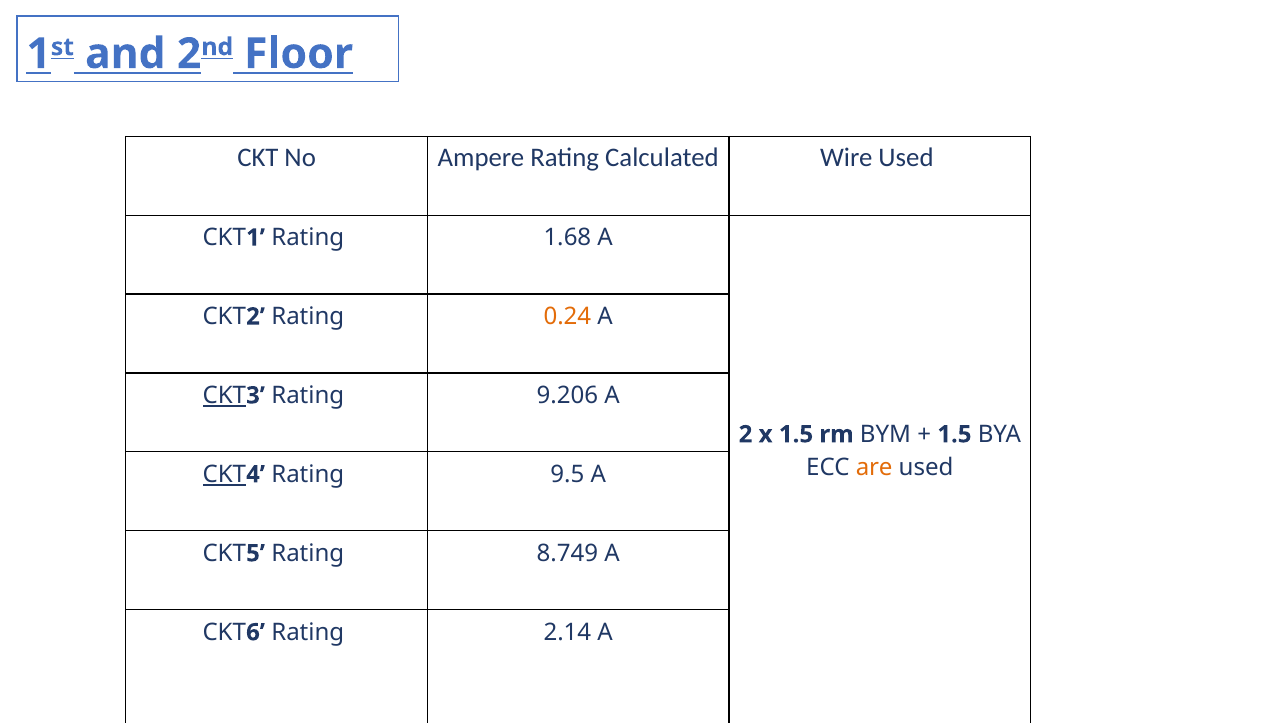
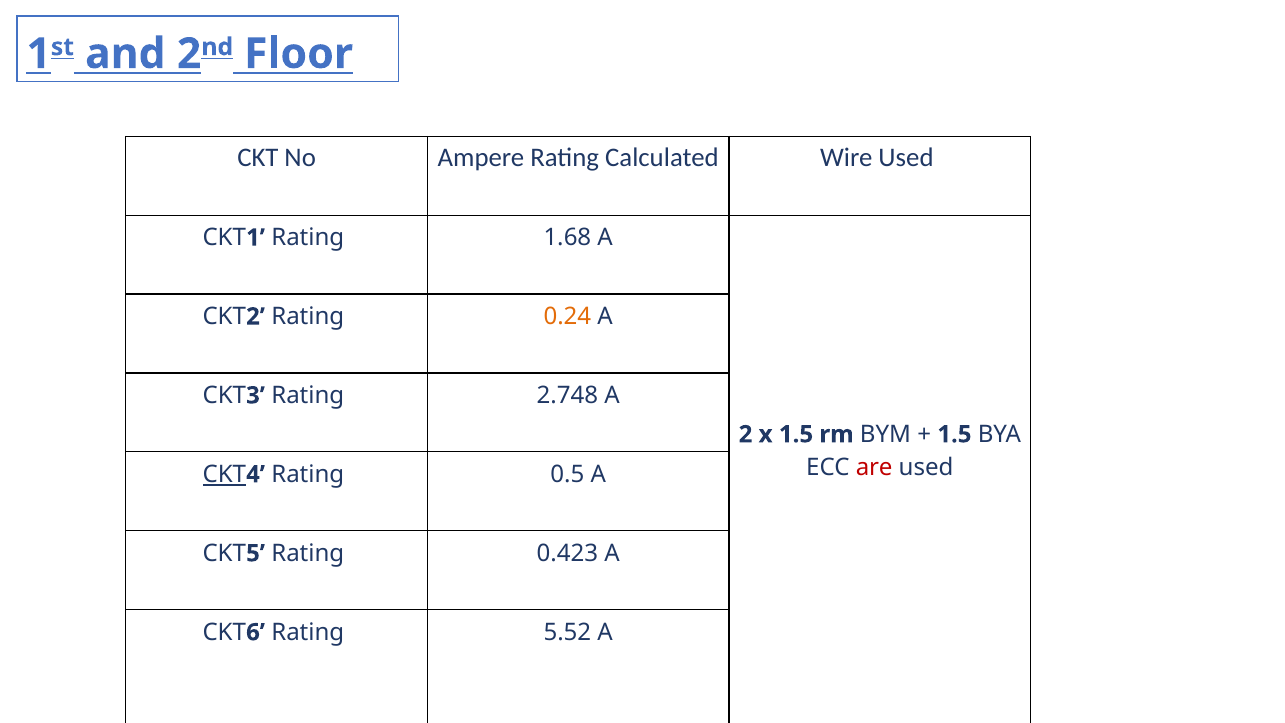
CKT underline: present -> none (224, 395)
9.206: 9.206 -> 2.748 (567, 395)
are colour: orange -> red (874, 467)
9.5: 9.5 -> 0.5 (567, 474)
8.749: 8.749 -> 0.423 (567, 553)
2.14: 2.14 -> 5.52 (567, 632)
